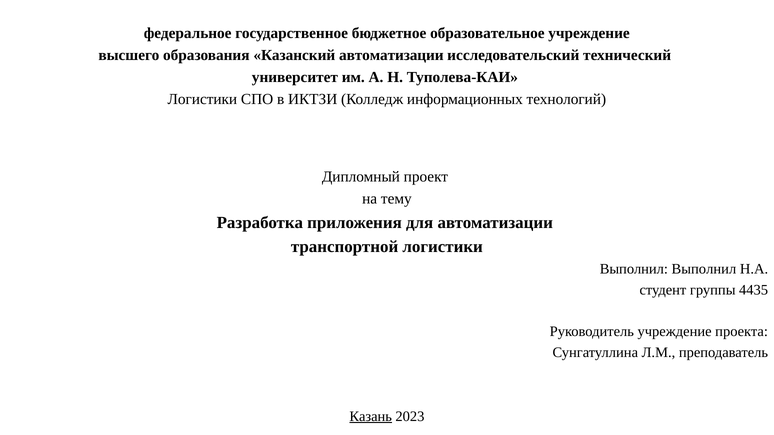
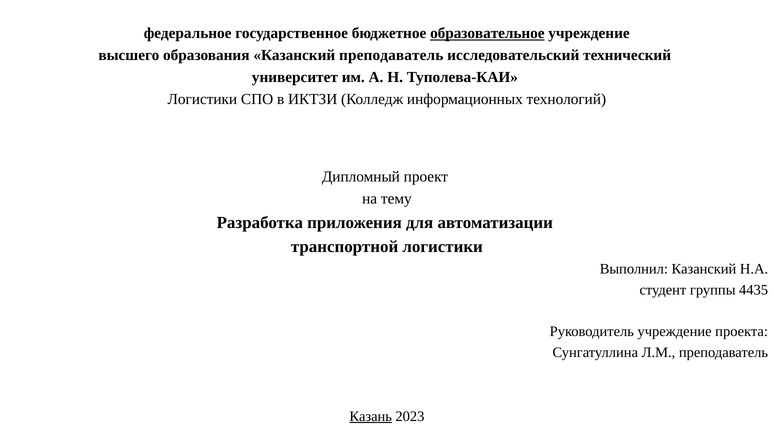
образовательное underline: none -> present (487, 33)
Казанский автоматизации: автоматизации -> преподаватель (391, 55)
Выполнил Выполнил: Выполнил -> Казанский (704, 269)
